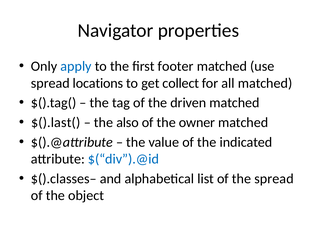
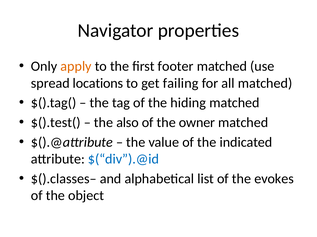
apply colour: blue -> orange (76, 67)
collect: collect -> failing (181, 83)
driven: driven -> hiding (188, 103)
$().last(: $().last( -> $().test( (56, 123)
the spread: spread -> evokes (274, 179)
